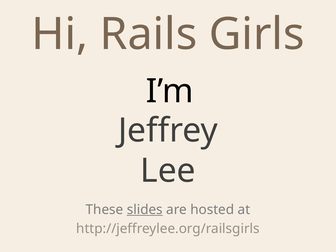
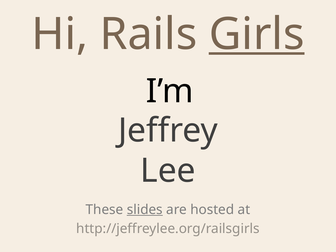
Girls underline: none -> present (257, 34)
